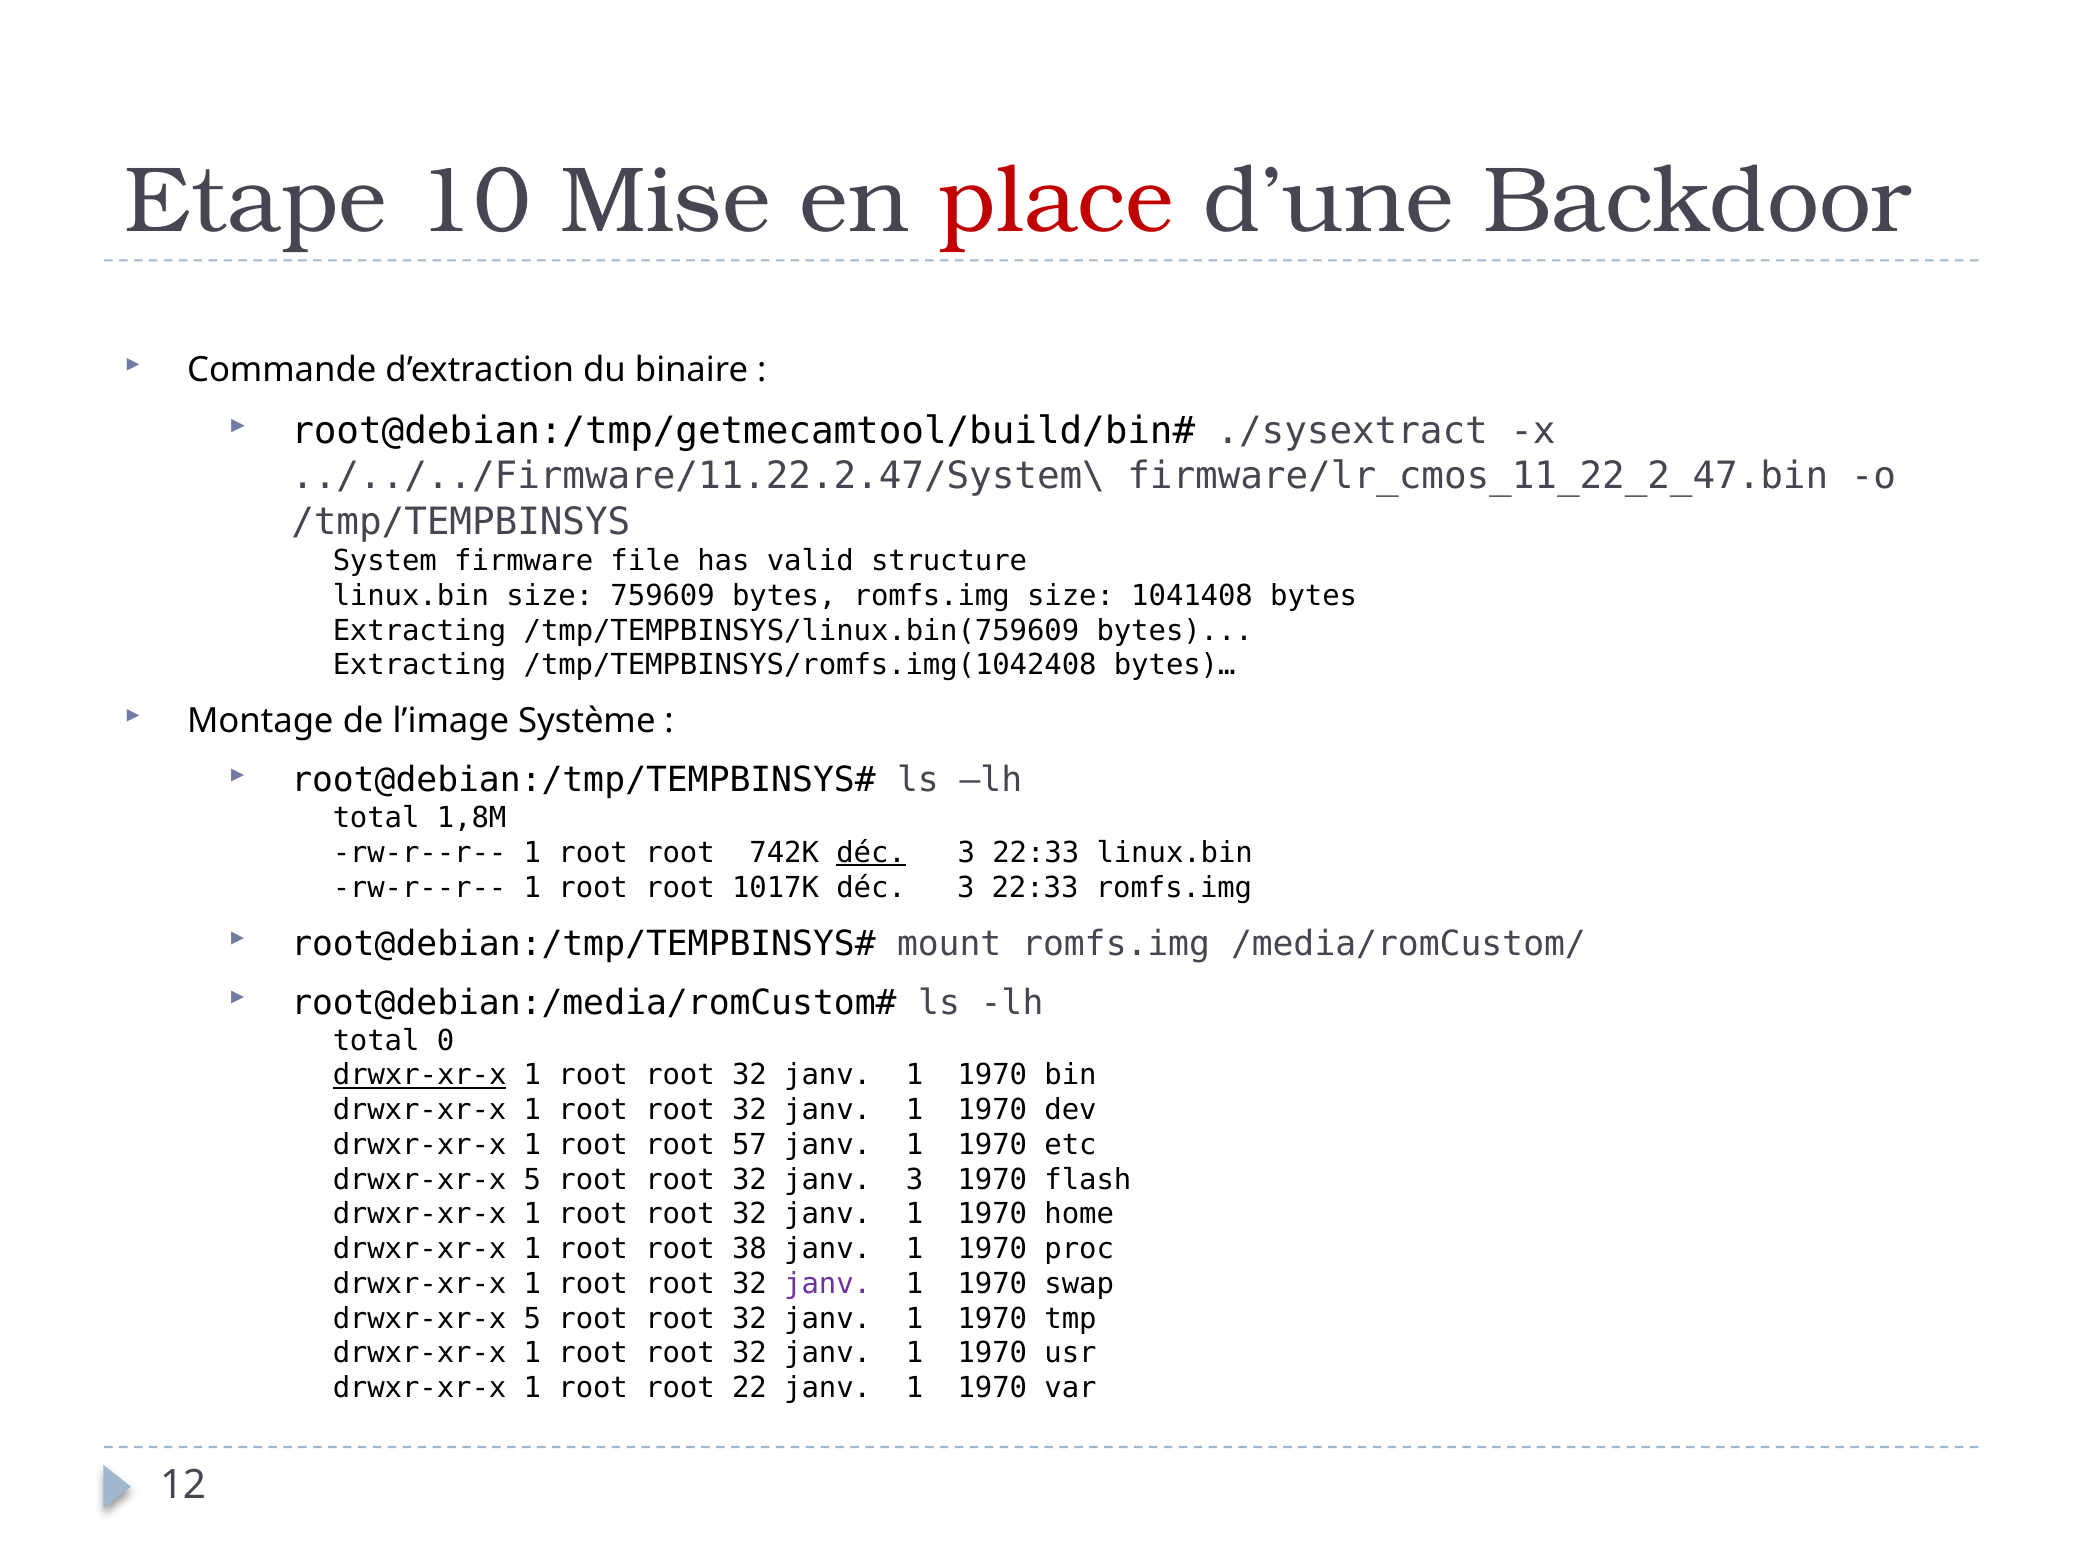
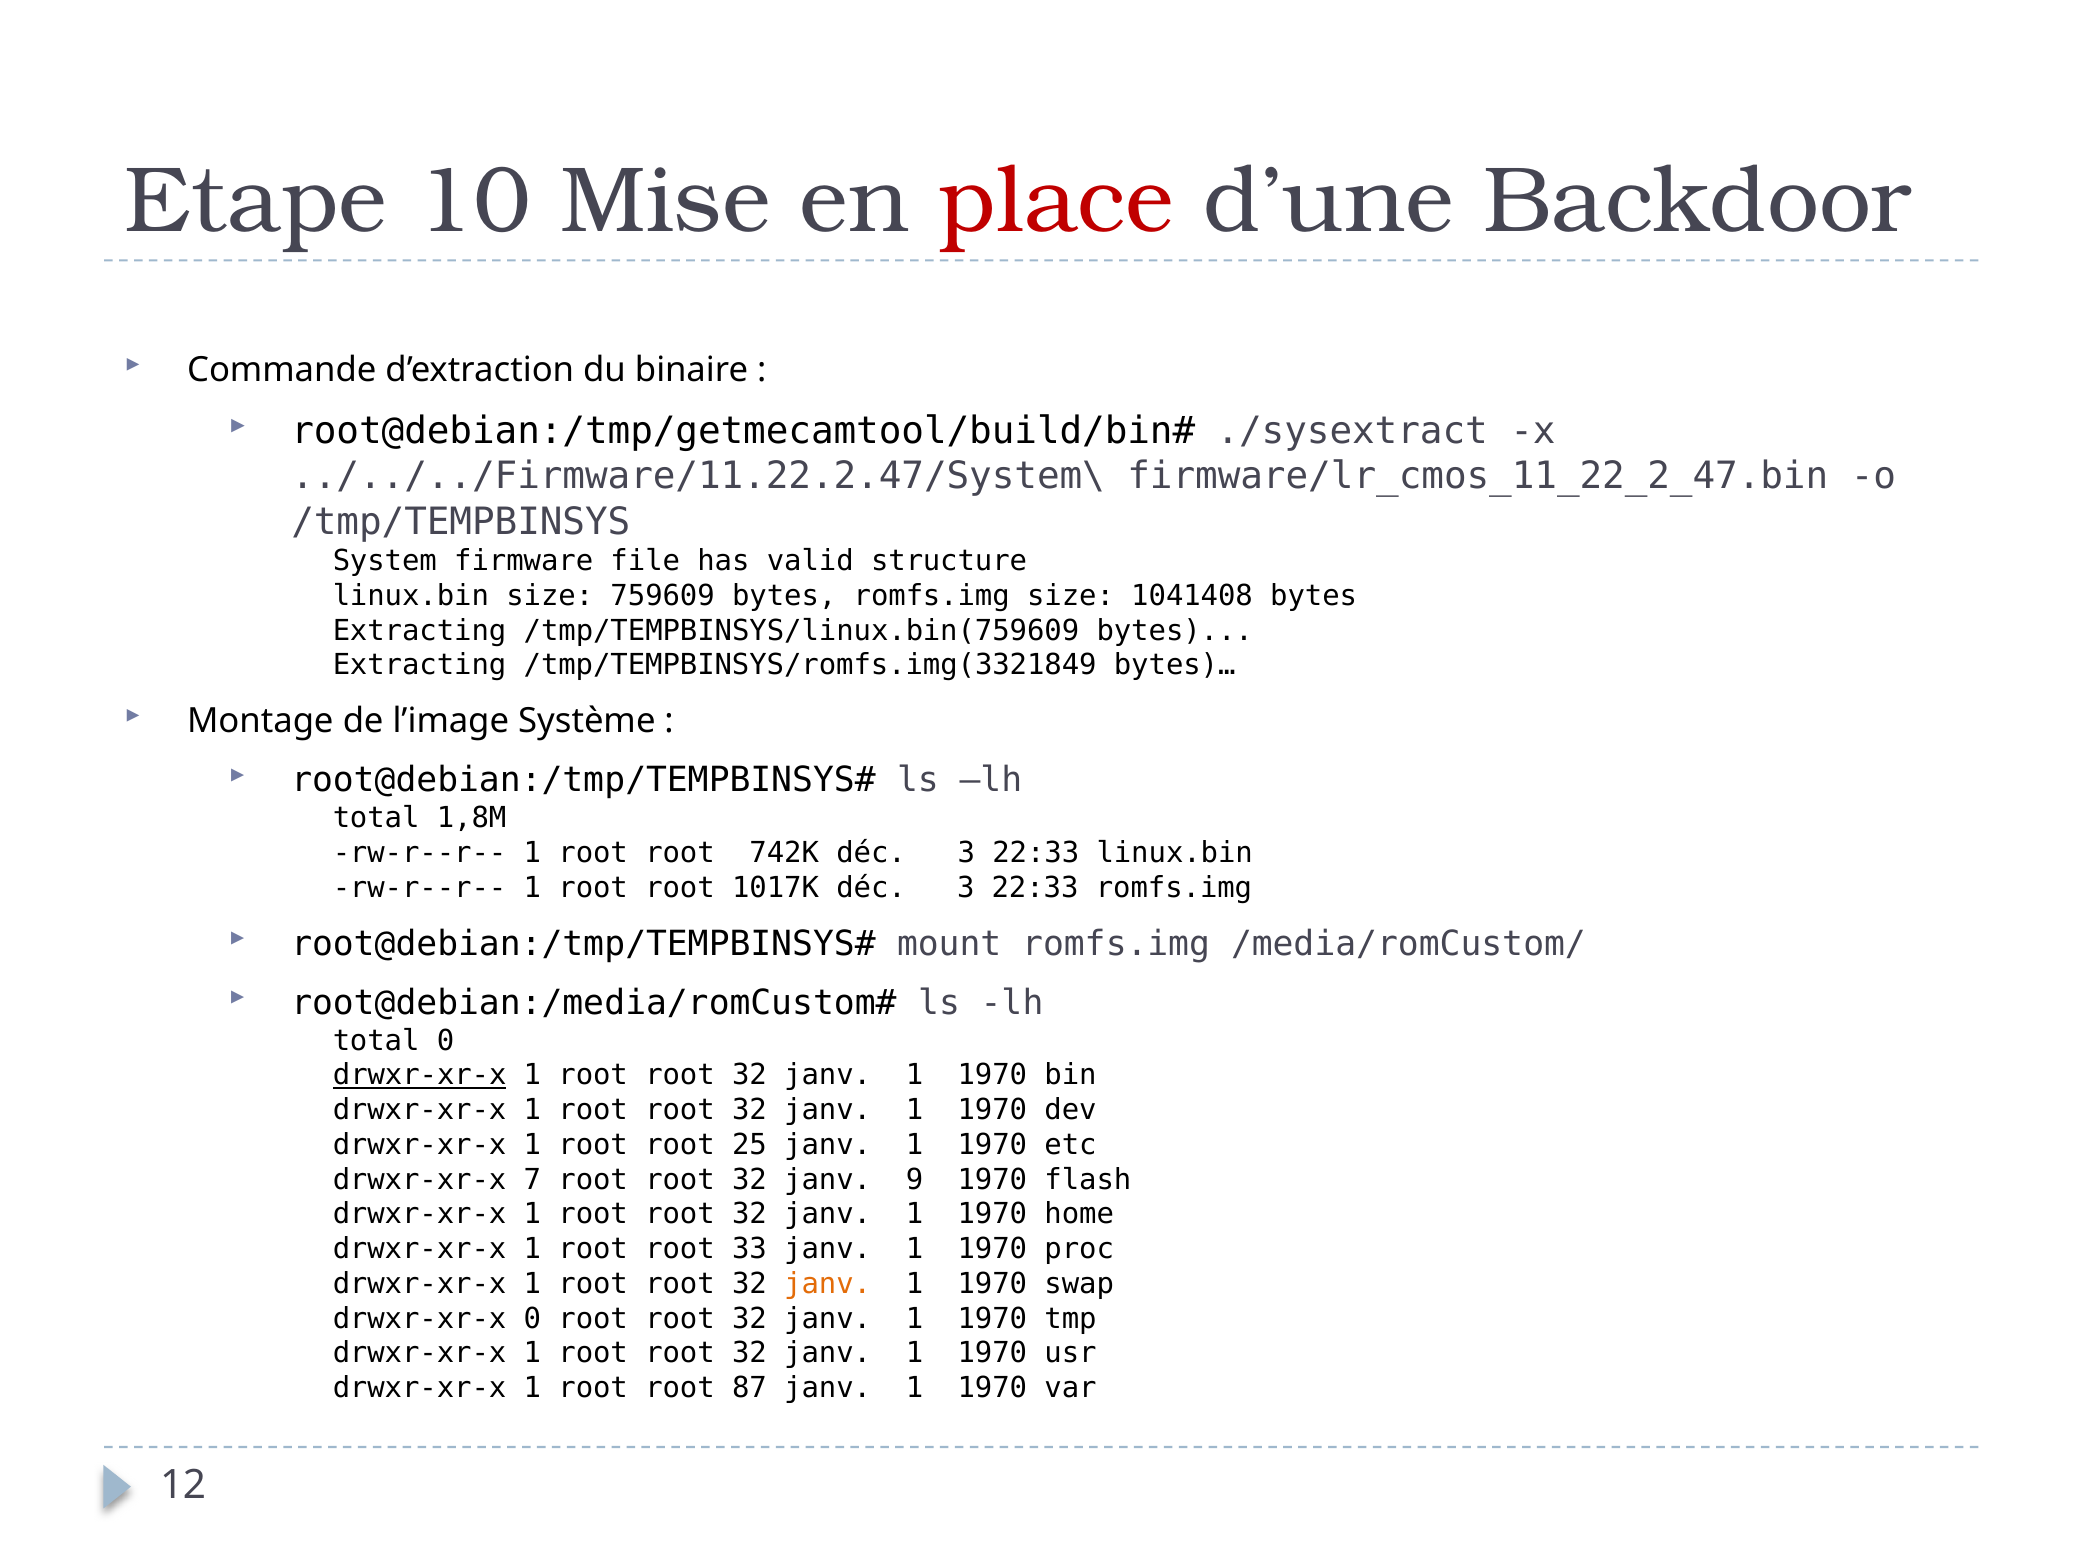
/tmp/TEMPBINSYS/romfs.img(1042408: /tmp/TEMPBINSYS/romfs.img(1042408 -> /tmp/TEMPBINSYS/romfs.img(3321849 (810, 665)
déc underline: present -> none (871, 853)
57: 57 -> 25 (750, 1145)
5: 5 -> 7 (532, 1180)
janv 3: 3 -> 9 (915, 1180)
38: 38 -> 33 (750, 1249)
janv colour: purple -> orange (828, 1284)
5: 5 -> 0 (532, 1319)
22: 22 -> 87 (750, 1388)
